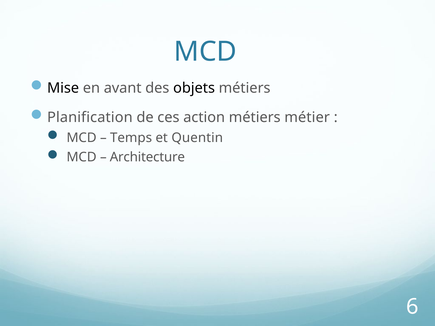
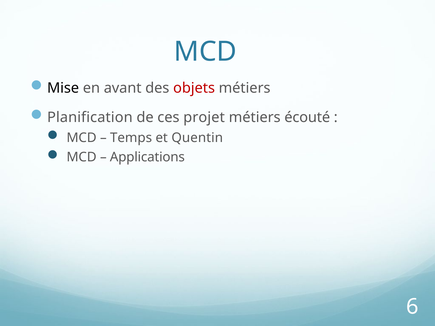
objets colour: black -> red (194, 88)
action: action -> projet (204, 118)
métier: métier -> écouté (307, 118)
Architecture: Architecture -> Applications (147, 157)
